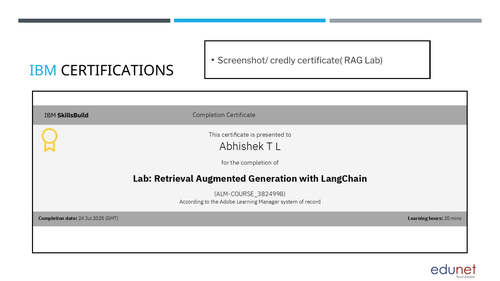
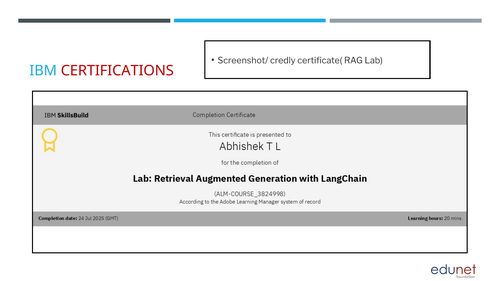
CERTIFICATIONS colour: black -> red (117, 71)
